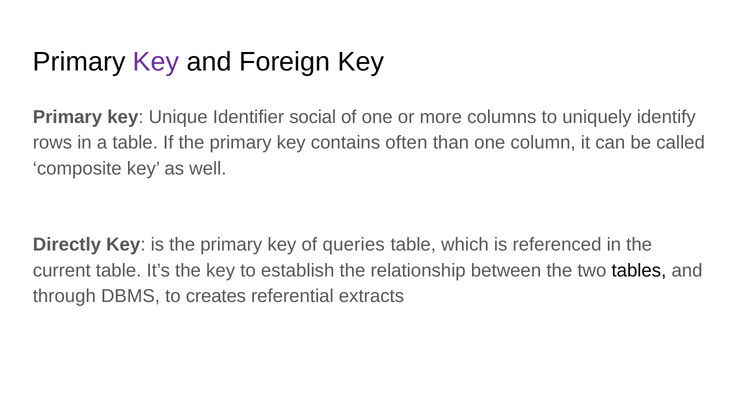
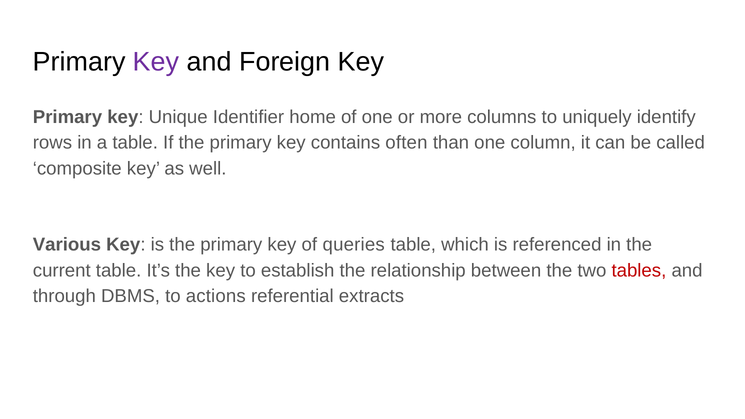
social: social -> home (313, 117)
Directly: Directly -> Various (67, 245)
tables colour: black -> red (639, 270)
creates: creates -> actions (216, 296)
